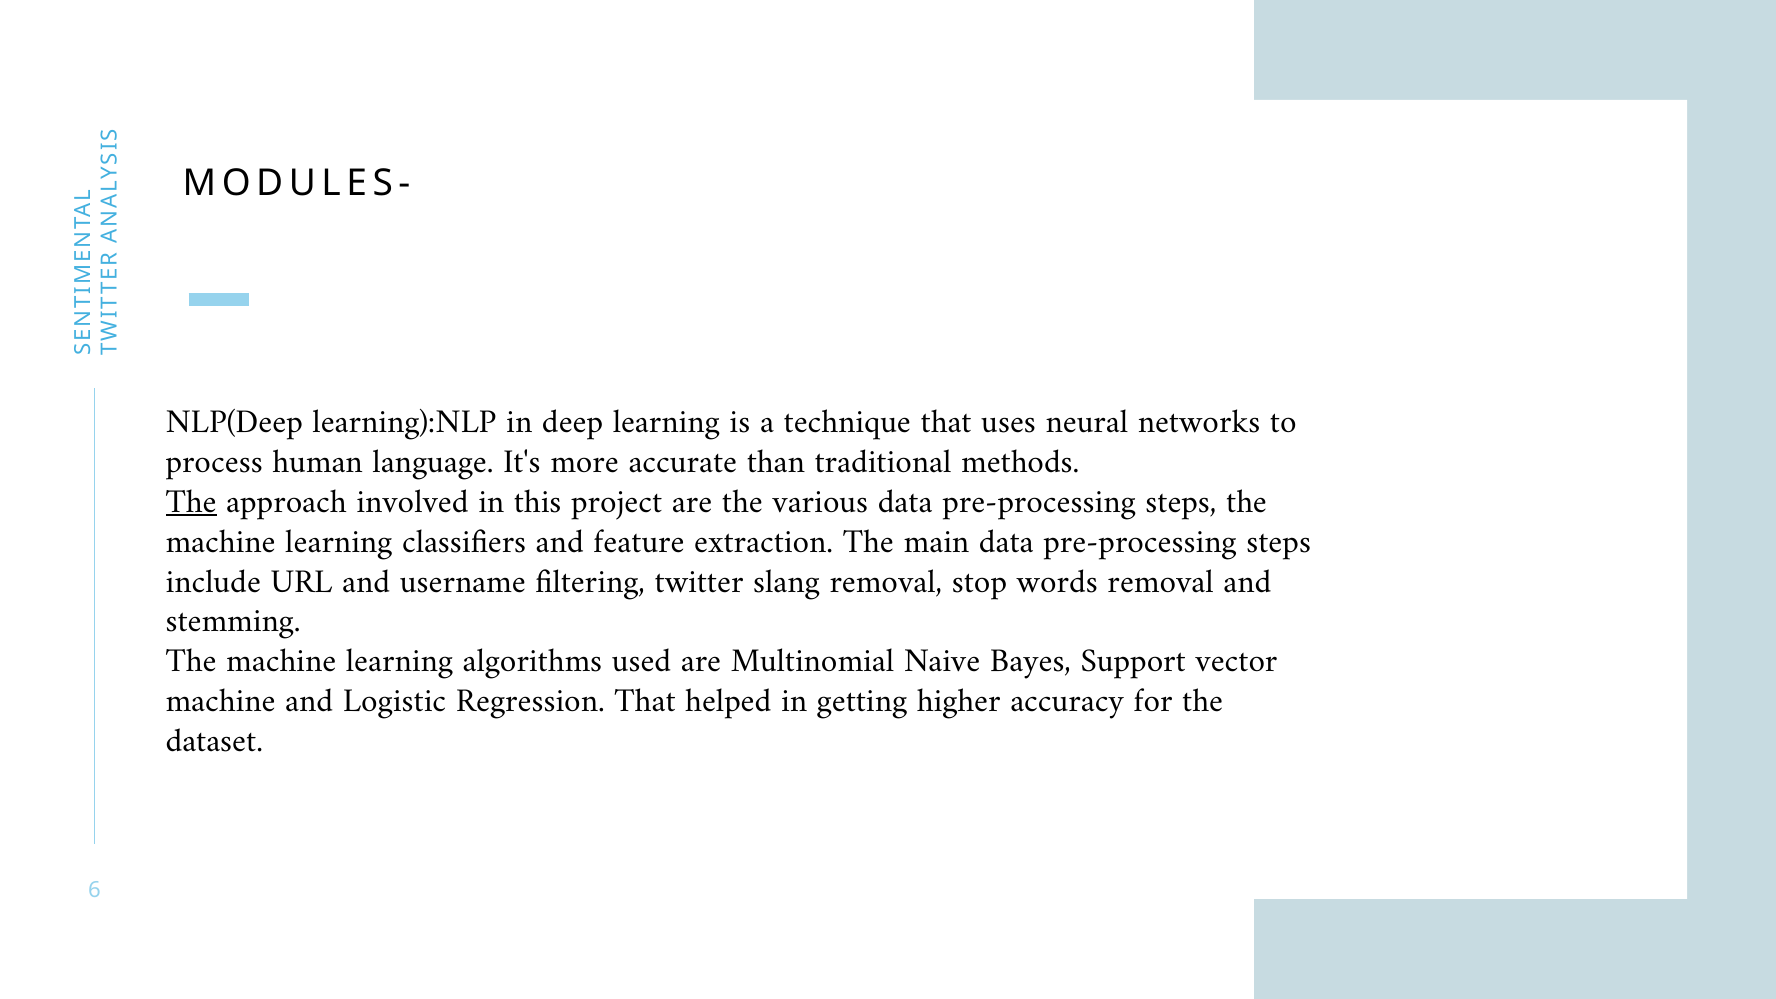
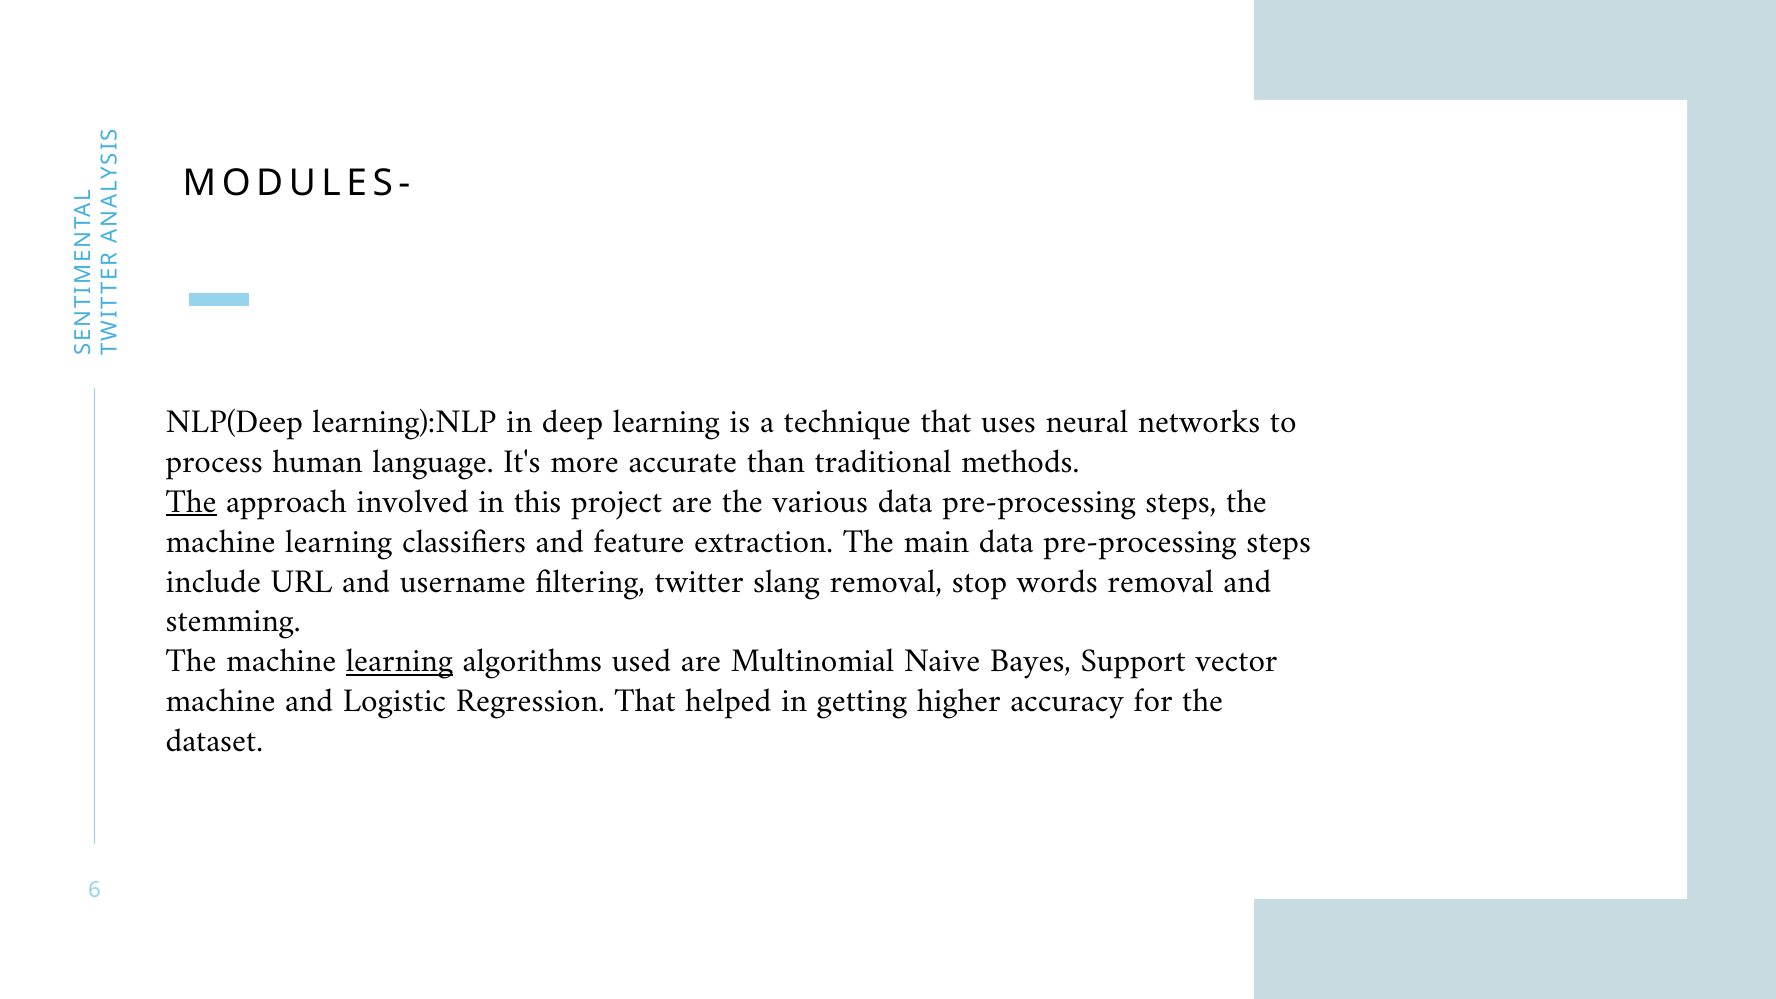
learning underline: none -> present (399, 661)
